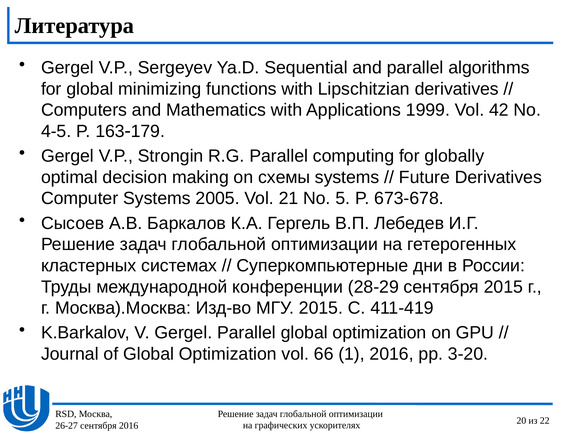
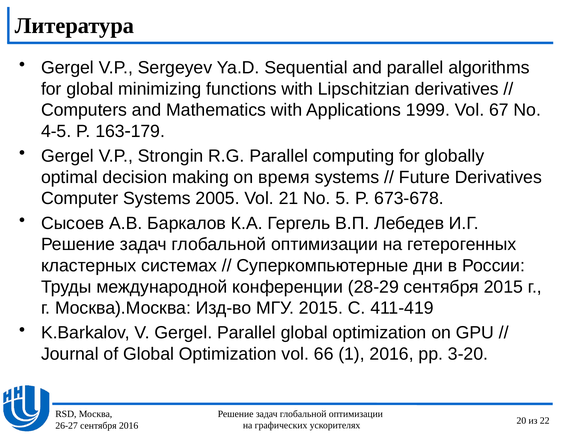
42: 42 -> 67 (499, 110)
схемы: схемы -> время (284, 177)
